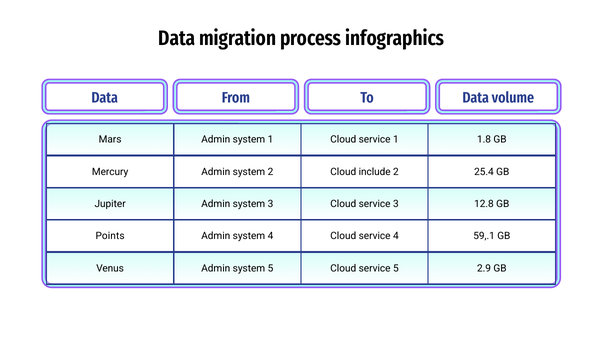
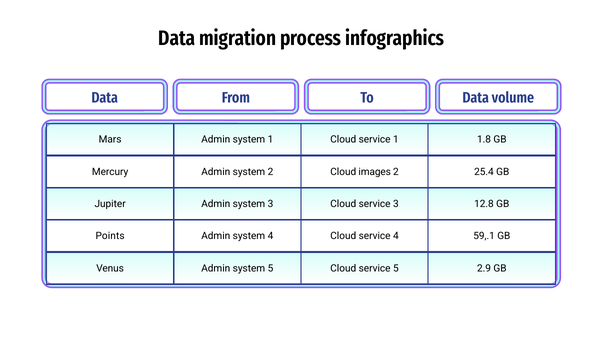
include: include -> images (375, 172)
